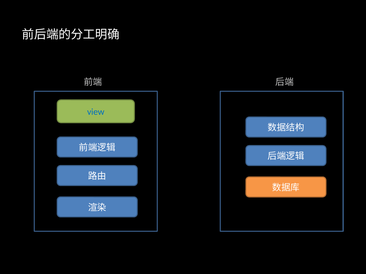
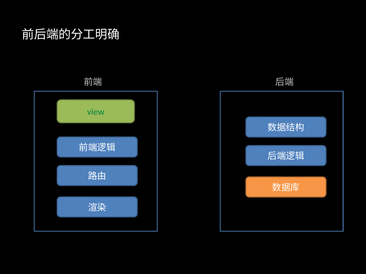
view colour: blue -> green (96, 112)
